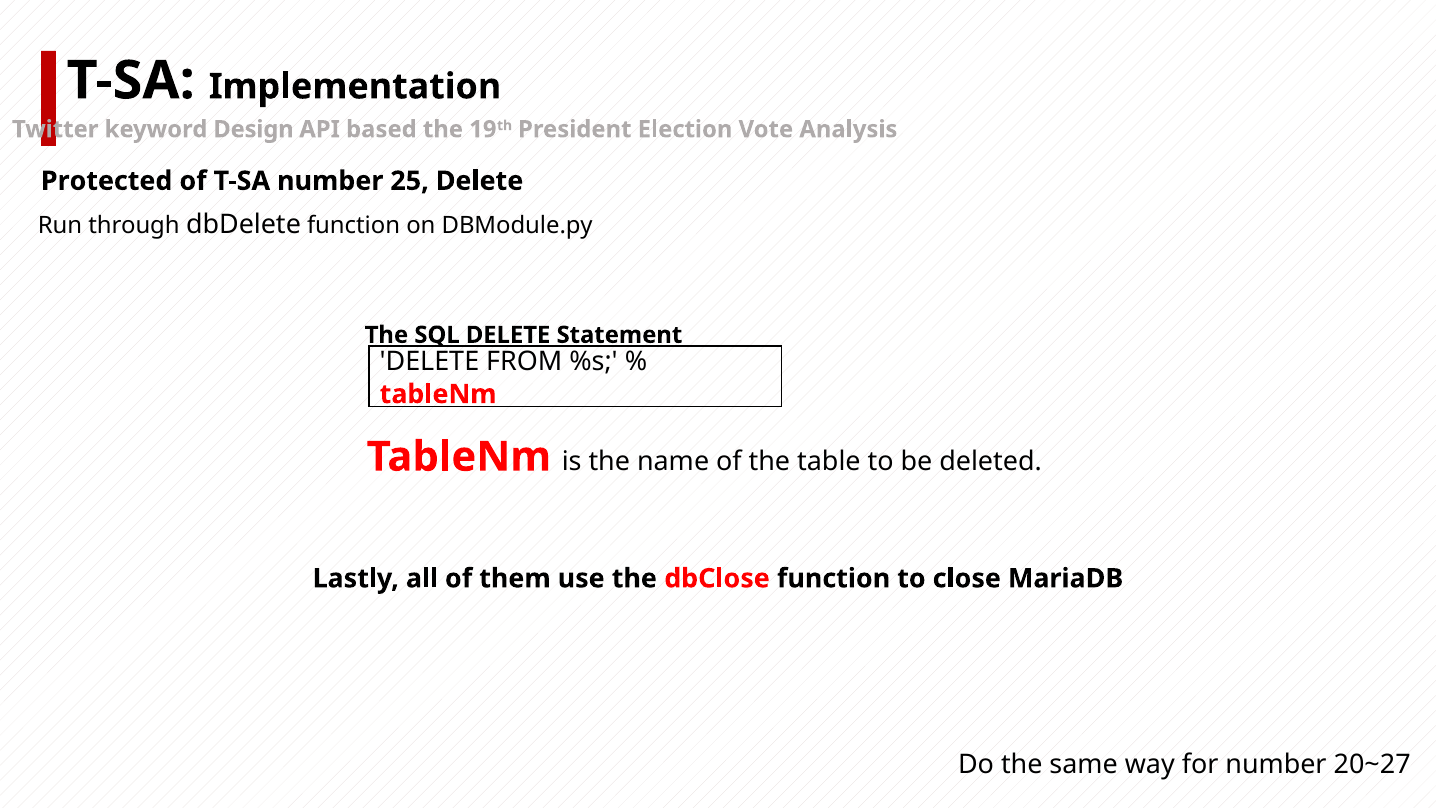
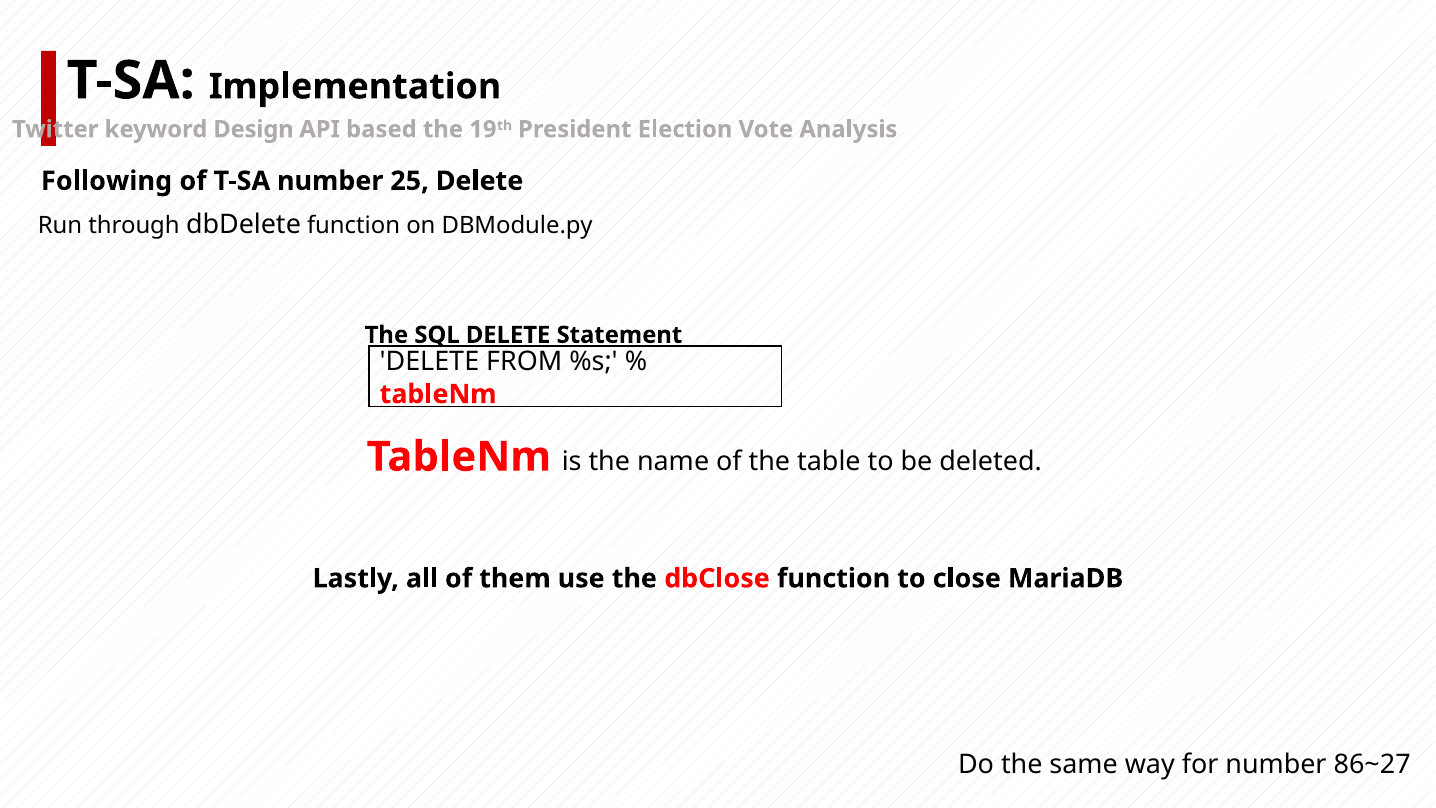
Protected: Protected -> Following (107, 181)
20~27: 20~27 -> 86~27 (1372, 764)
